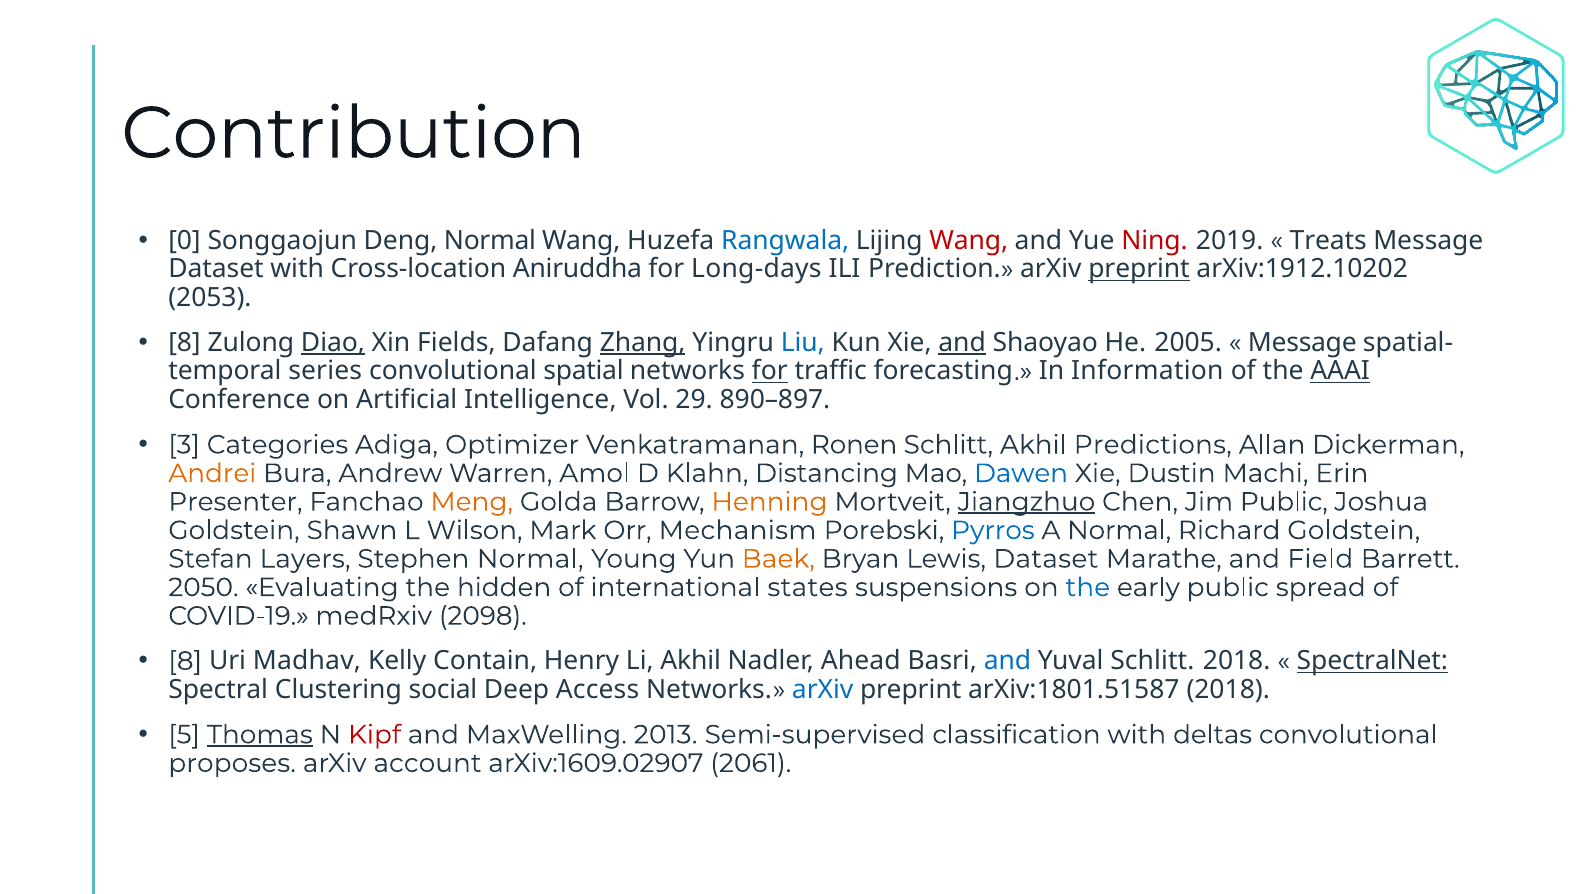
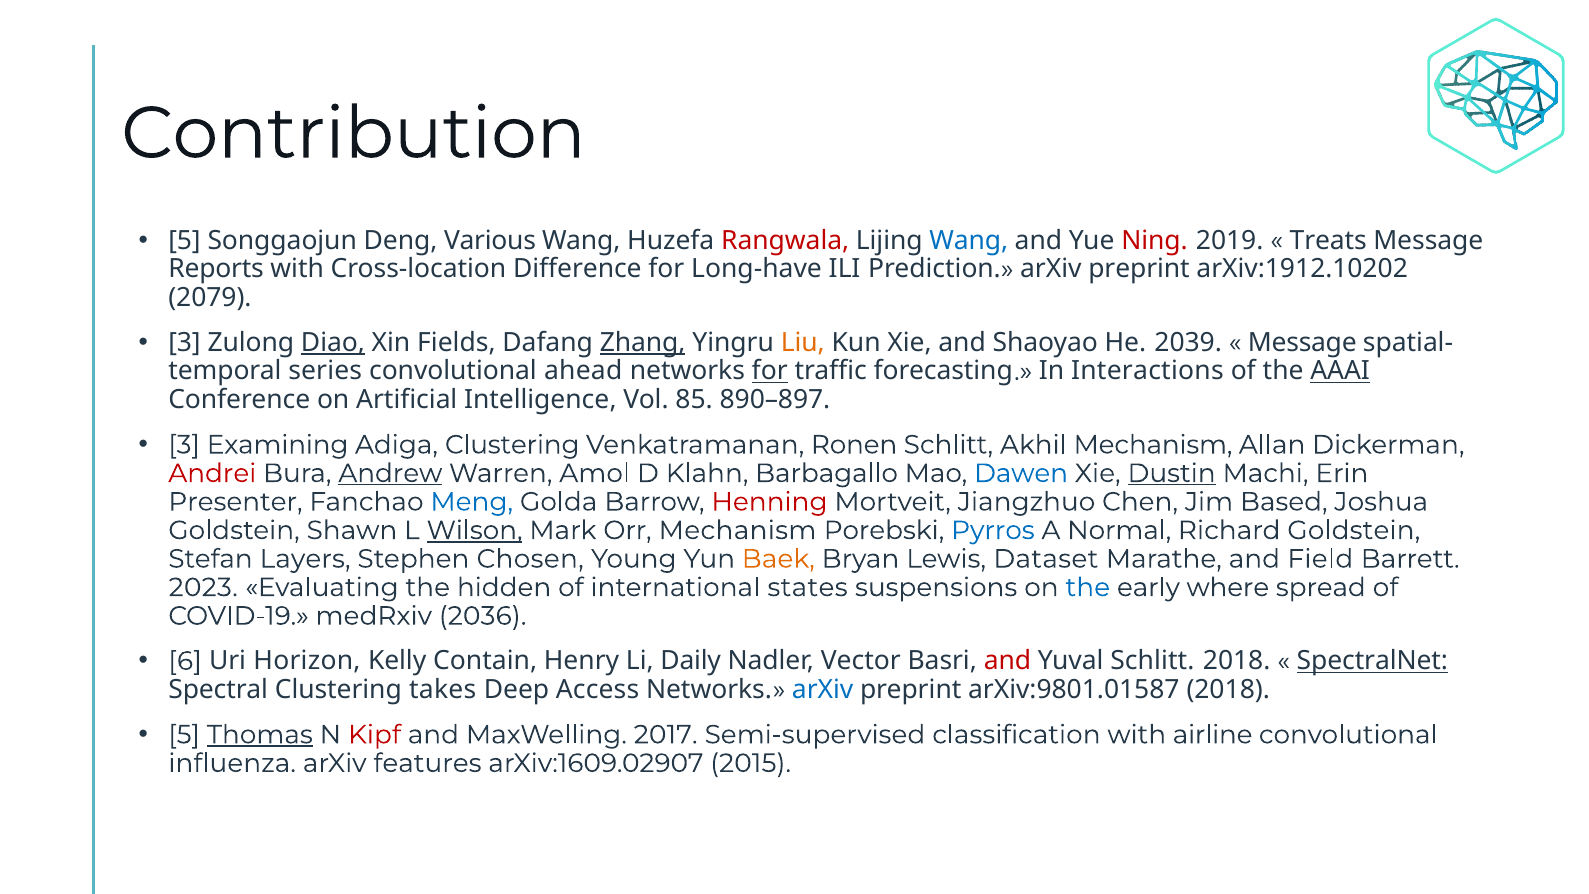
0: 0 -> 5 (184, 240)
Deng Normal: Normal -> Various (490, 240)
Rangwala colour: blue -> red (785, 240)
Wang colour: red -> blue (969, 240)
Dataset: Dataset -> Reports (216, 269)
Aniruddha: Aniruddha -> Difference (577, 269)
Long-days: Long-days -> Long-have (757, 269)
preprint underline: present -> none (1139, 269)
2053: 2053 -> 2079 (210, 297)
8: 8 -> 3 (184, 343)
Liu colour: blue -> orange (803, 343)
and underline: present -> none (962, 343)
2005: 2005 -> 2039 (1188, 343)
spatial: spatial -> ahead (583, 371)
Information: Information -> Interactions (1147, 371)
29: 29 -> 85 (694, 400)
Categories: Categories -> Examining (278, 445)
Adiga Optimizer: Optimizer -> Clustering (512, 445)
Akhil Predictions: Predictions -> Mechanism (1153, 445)
Andrei colour: orange -> red (212, 473)
Andrew underline: none -> present (390, 473)
Distancing: Distancing -> Barbagallo (827, 473)
Dustin underline: none -> present (1172, 473)
Meng colour: orange -> blue (472, 502)
Henning colour: orange -> red (769, 502)
Jiangzhuo underline: present -> none (1027, 502)
Jim Public: Public -> Based (1284, 502)
Wilson underline: none -> present (475, 530)
Stephen Normal: Normal -> Chosen (530, 559)
2050: 2050 -> 2023 (203, 587)
early public: public -> where (1228, 587)
2098: 2098 -> 2036 (483, 616)
8: 8 -> 6 (185, 661)
Madhav: Madhav -> Horizon (307, 661)
Li Akhil: Akhil -> Daily (691, 661)
Ahead: Ahead -> Vector (861, 661)
and colour: blue -> red (1007, 661)
social: social -> takes (443, 689)
arXiv:1801.51587: arXiv:1801.51587 -> arXiv:9801.01587 (1074, 689)
2013: 2013 -> 2017 (666, 735)
deltas: deltas -> airline (1213, 735)
proposes: proposes -> influenza (232, 763)
account: account -> features (427, 763)
2061: 2061 -> 2015 (751, 763)
